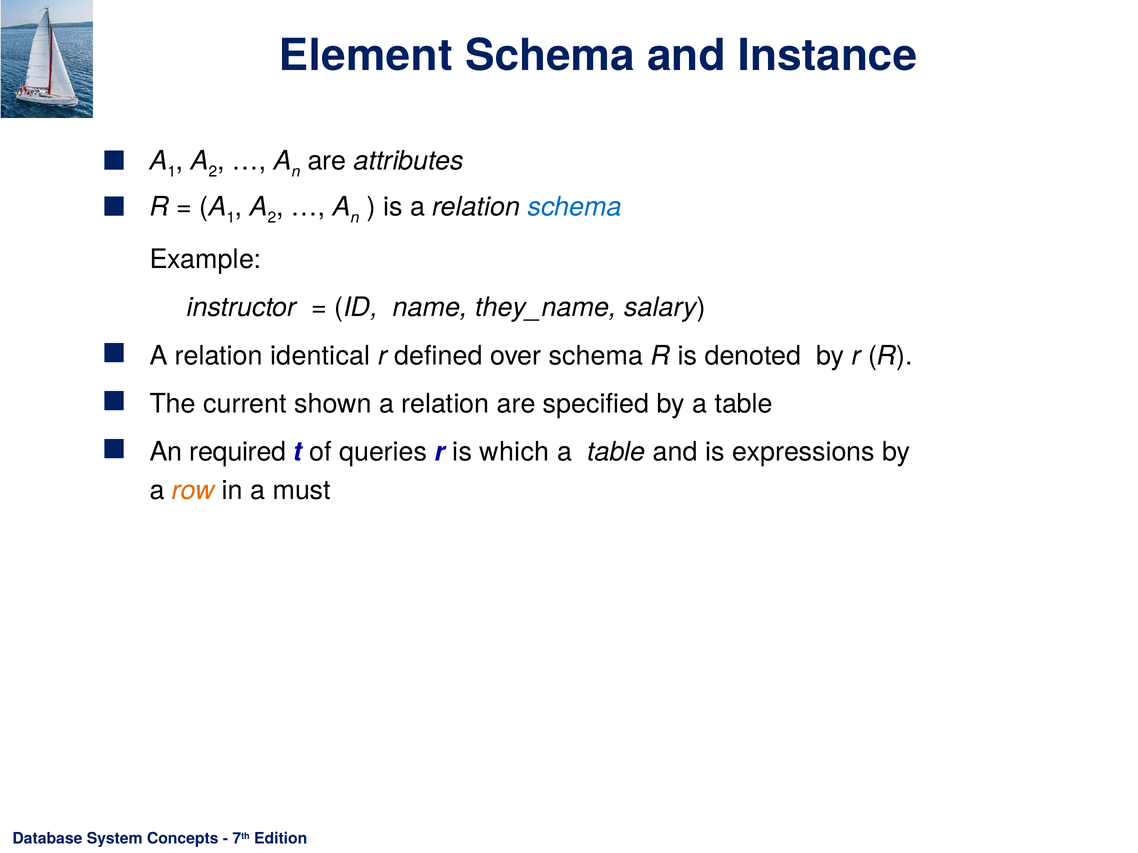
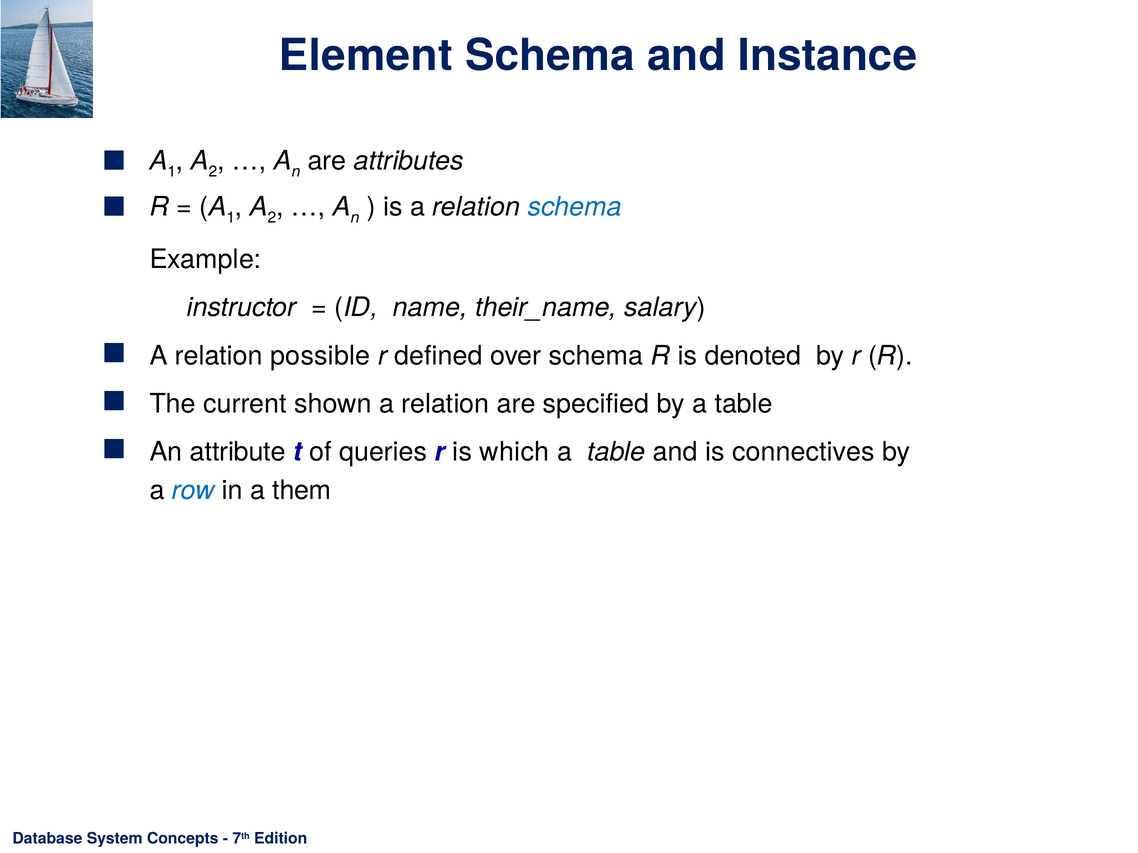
they_name: they_name -> their_name (546, 308)
identical: identical -> possible (320, 356)
required: required -> attribute (238, 452)
expressions: expressions -> connectives (803, 452)
row colour: orange -> blue (193, 491)
must: must -> them (302, 491)
